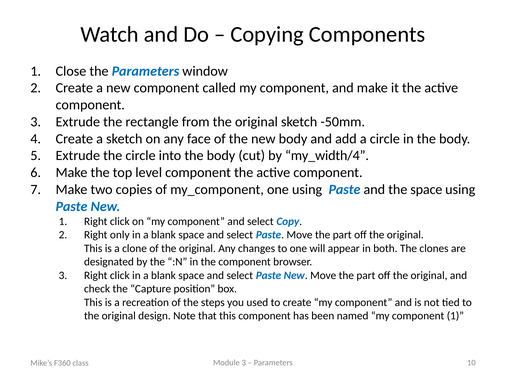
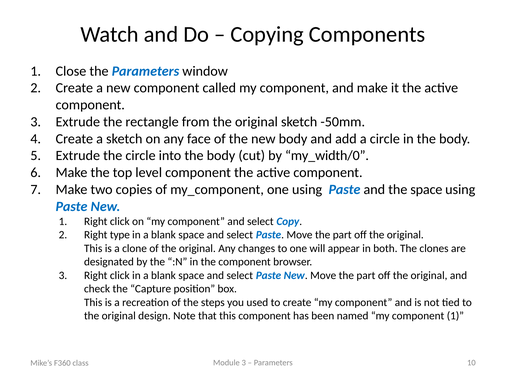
my_width/4: my_width/4 -> my_width/0 (327, 155)
only: only -> type (120, 235)
